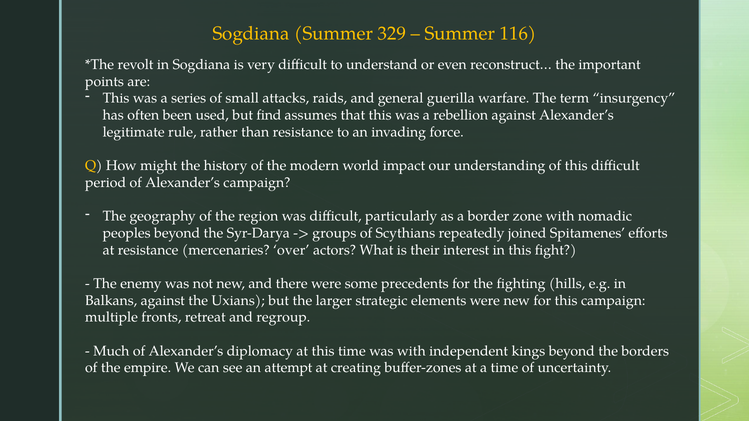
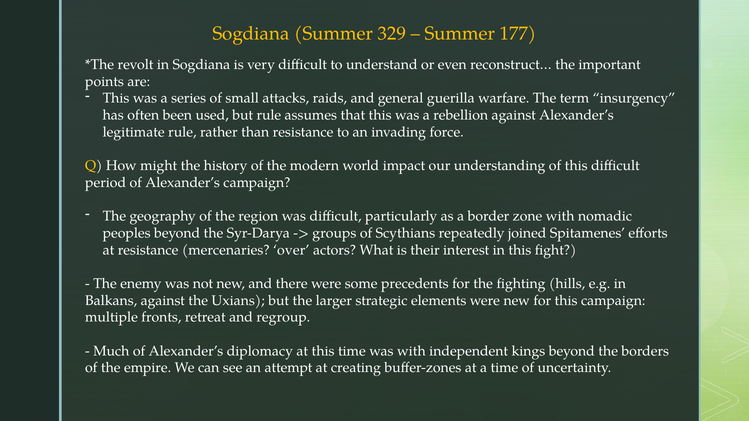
116: 116 -> 177 (518, 34)
but find: find -> rule (269, 115)
